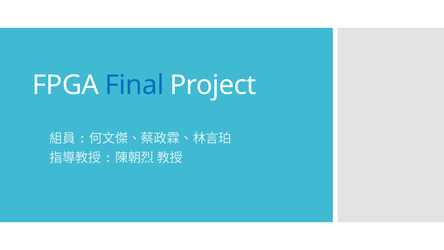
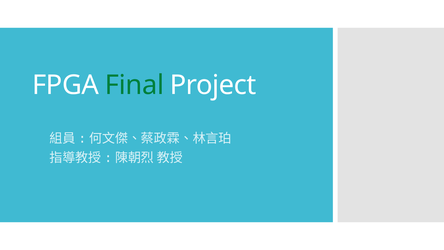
Final colour: blue -> green (135, 85)
